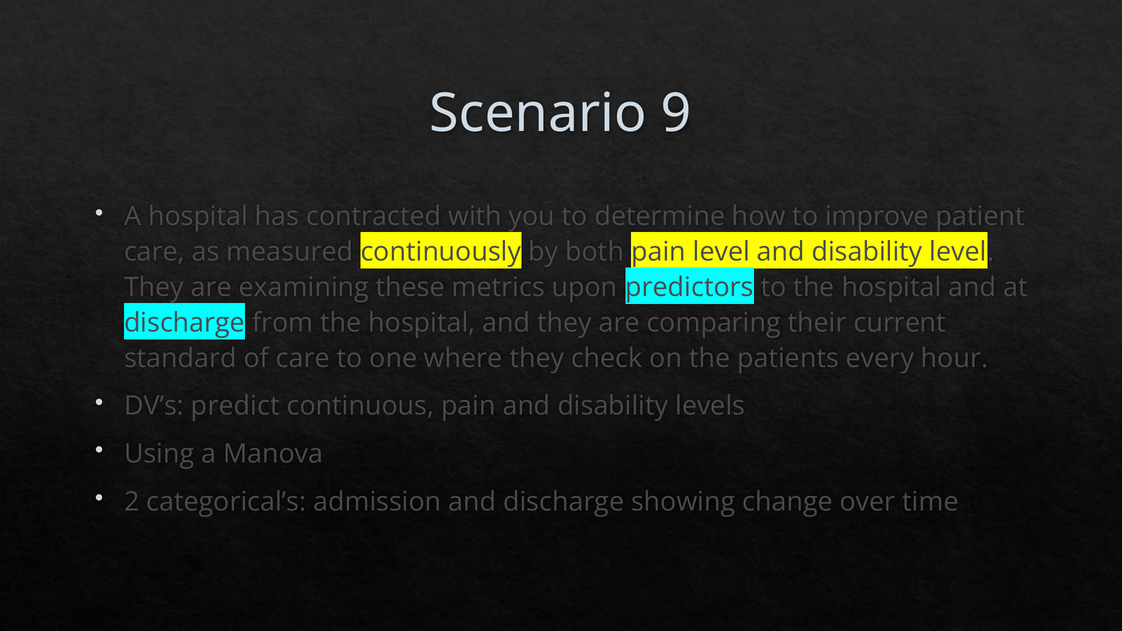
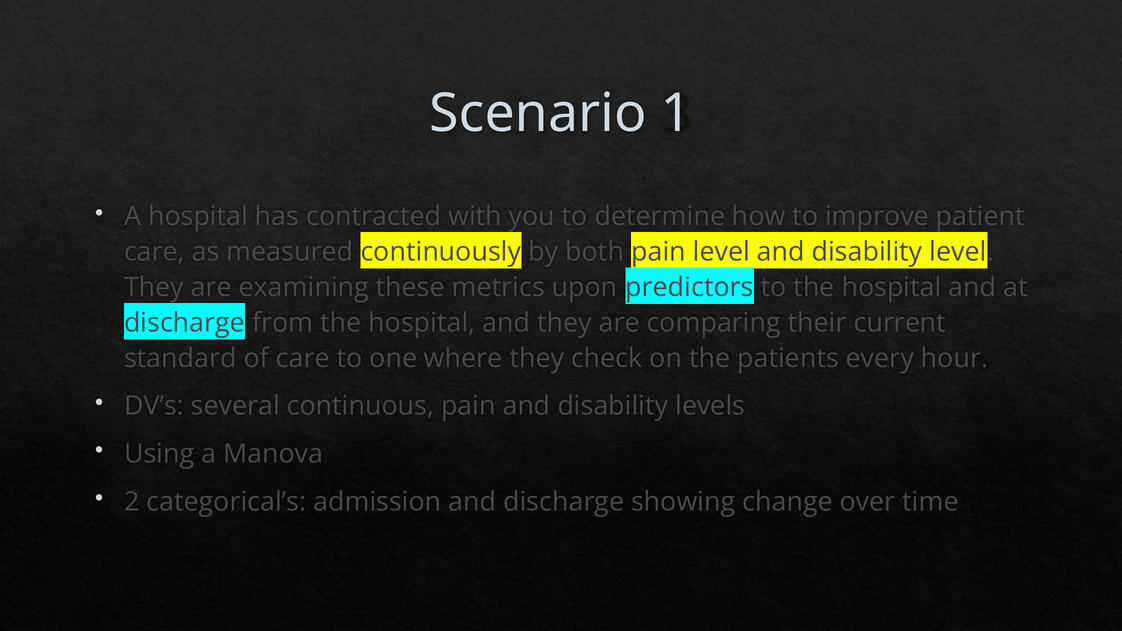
9: 9 -> 1 (676, 114)
predict: predict -> several (235, 406)
